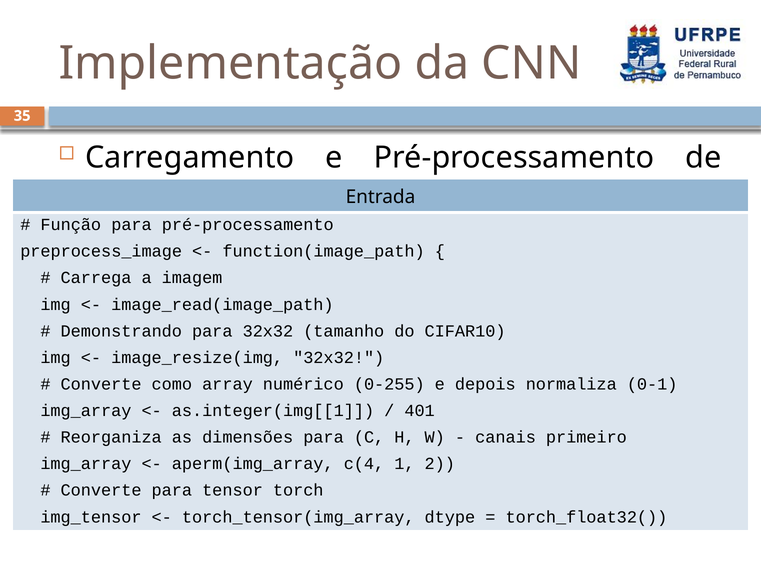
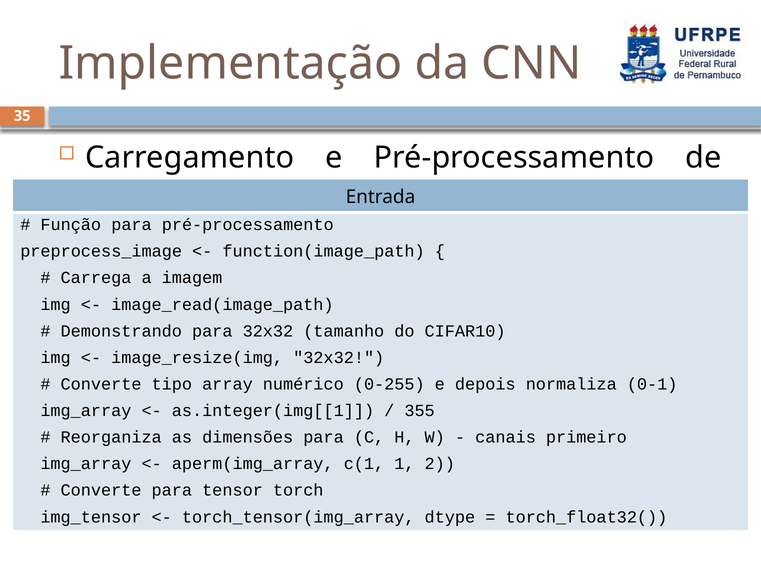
como: como -> tipo (172, 384)
401: 401 -> 355 (420, 411)
c(4: c(4 -> c(1 (364, 464)
